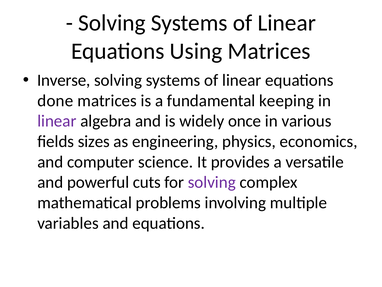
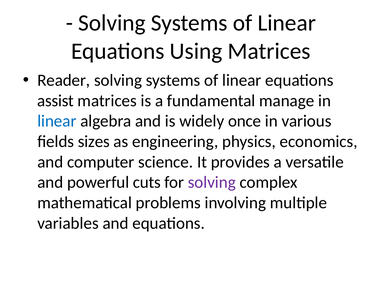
Inverse: Inverse -> Reader (64, 80)
done: done -> assist (56, 101)
keeping: keeping -> manage (287, 101)
linear colour: purple -> blue (57, 121)
